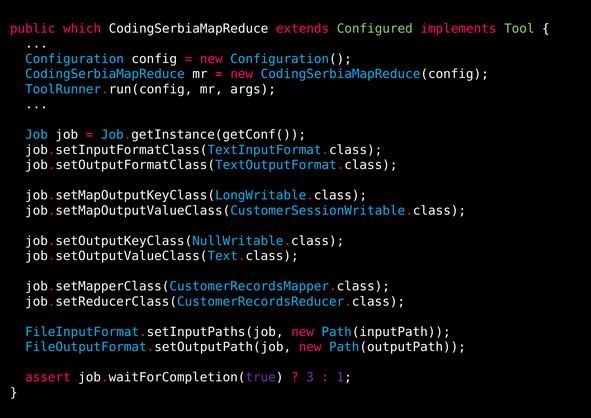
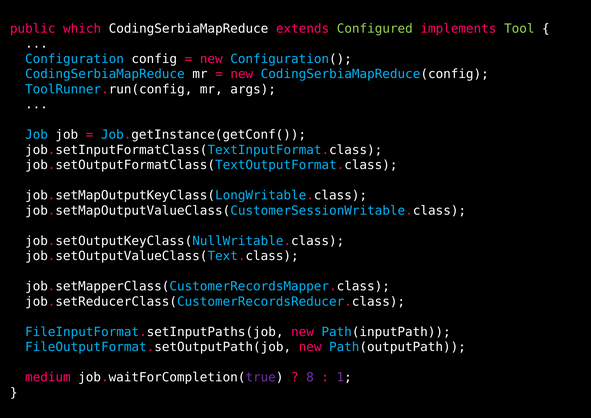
assert: assert -> medium (48, 377)
3: 3 -> 8 (310, 377)
